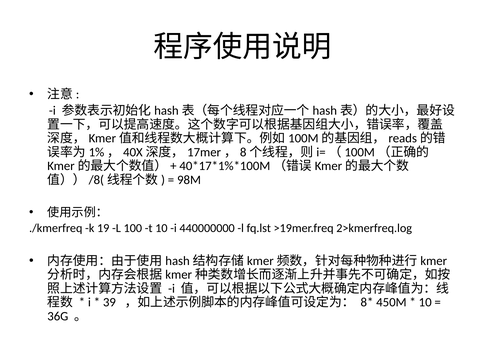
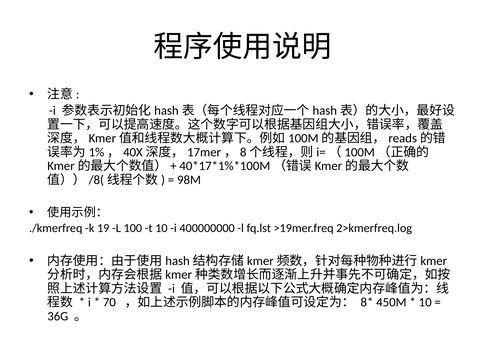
440000000: 440000000 -> 400000000 (207, 228)
39: 39 -> 70 (109, 302)
